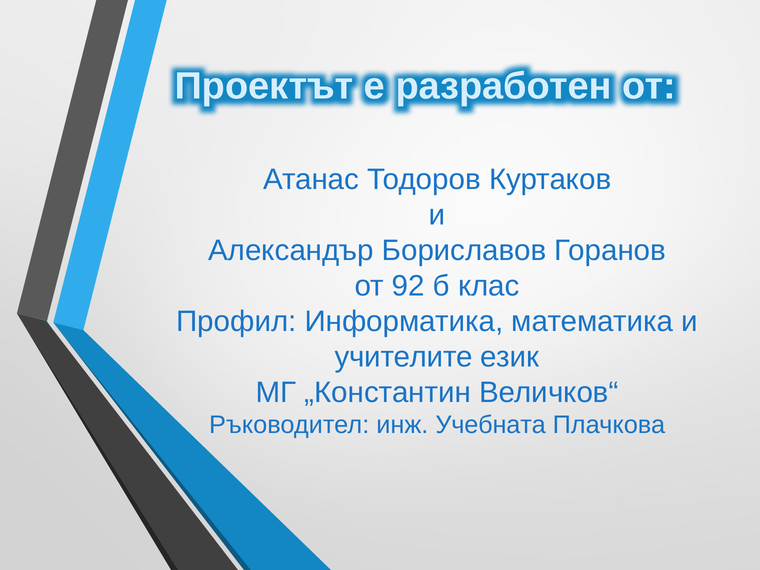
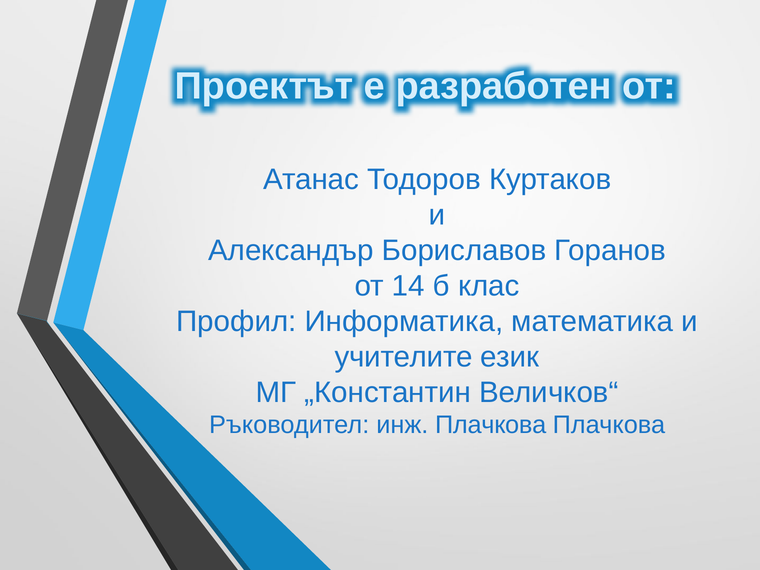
92: 92 -> 14 (408, 286)
инж Учебната: Учебната -> Плачкова (491, 425)
